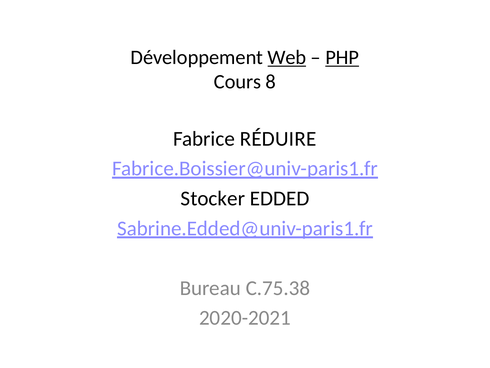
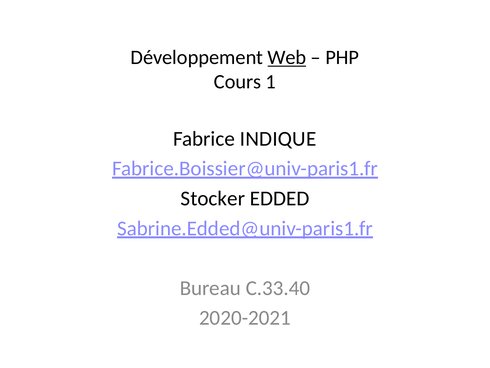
PHP underline: present -> none (342, 57)
8: 8 -> 1 (271, 82)
RÉDUIRE: RÉDUIRE -> INDIQUE (278, 139)
C.75.38: C.75.38 -> C.33.40 (278, 288)
